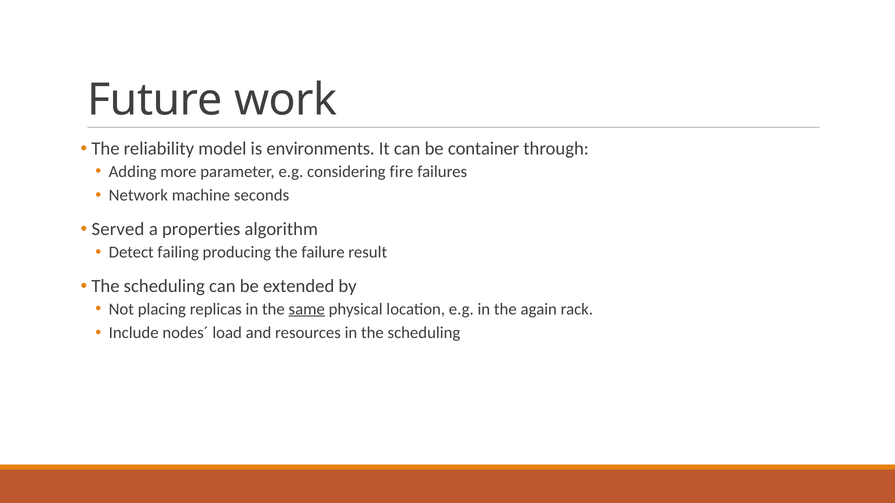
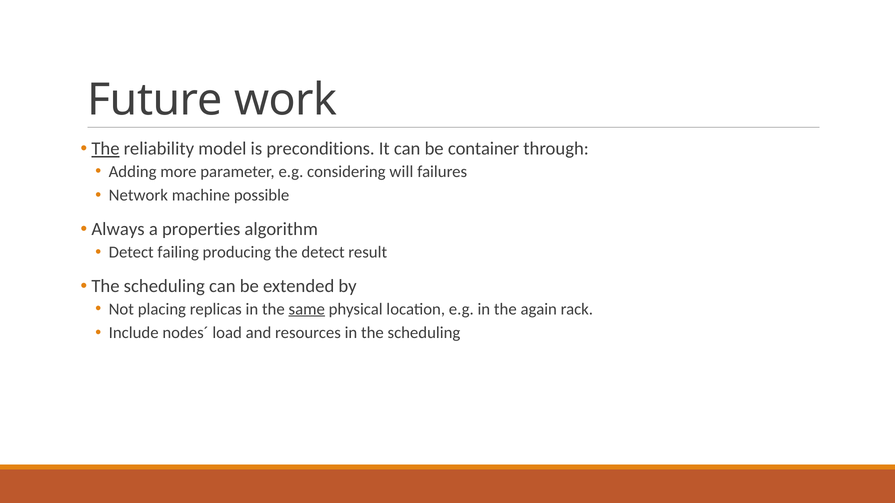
The underline: none -> present (105, 149)
environments: environments -> preconditions (321, 149)
fire: fire -> will (401, 172)
seconds: seconds -> possible (262, 195)
Served: Served -> Always (118, 229)
the failure: failure -> detect (323, 252)
